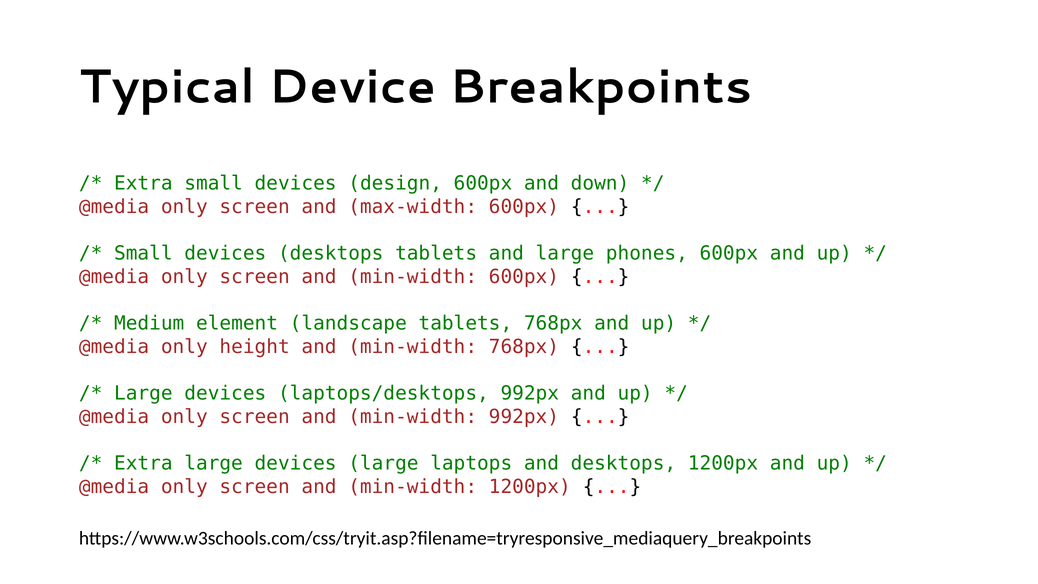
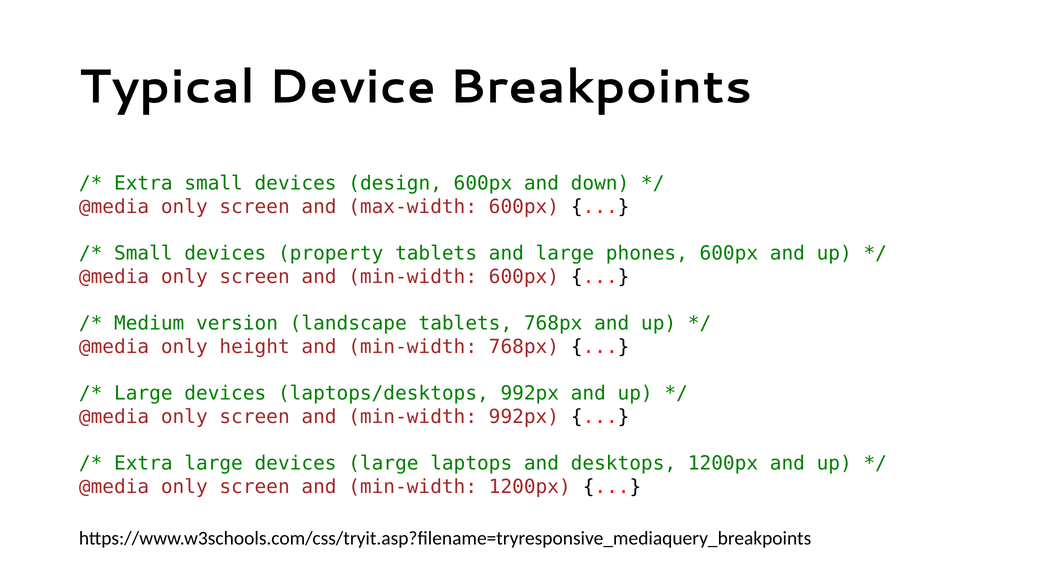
devices desktops: desktops -> property (331, 253)
element: element -> version (237, 323)
